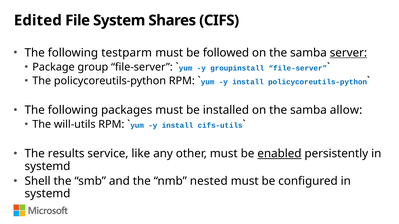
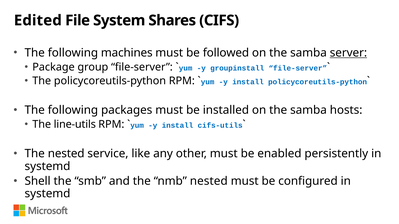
testparm: testparm -> machines (127, 53)
allow: allow -> hosts (346, 110)
will-utils: will-utils -> line-utils (75, 125)
The results: results -> nested (66, 154)
enabled underline: present -> none (279, 154)
